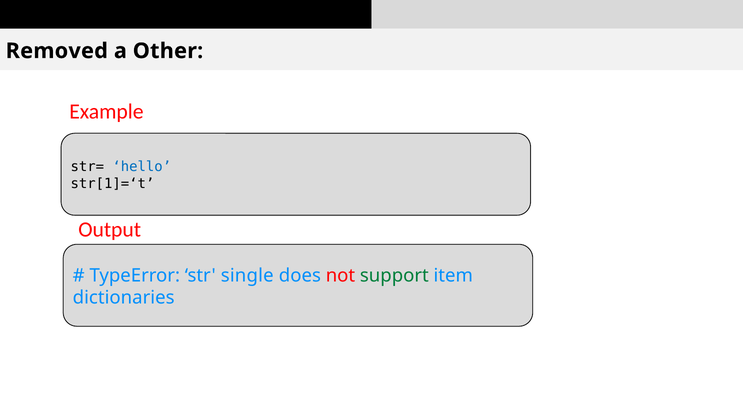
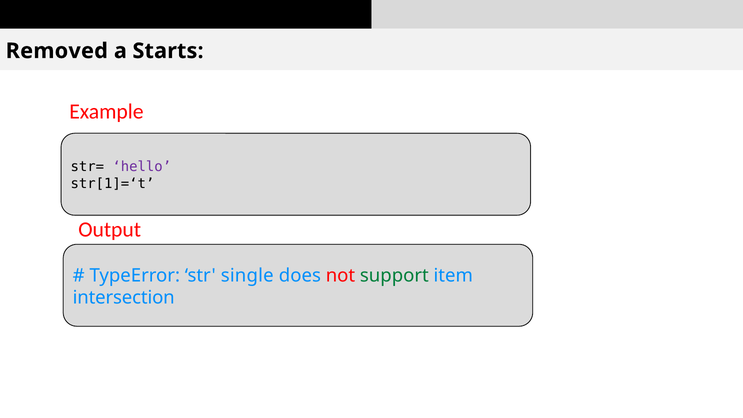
Other: Other -> Starts (168, 51)
hello colour: blue -> purple (142, 167)
dictionaries: dictionaries -> intersection (124, 298)
